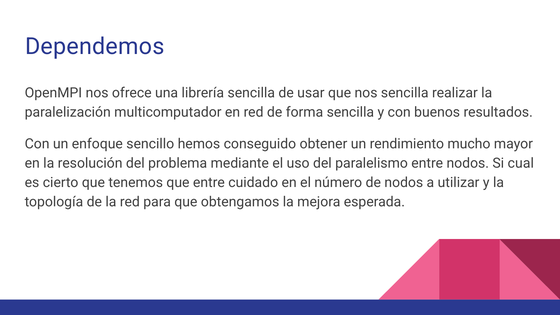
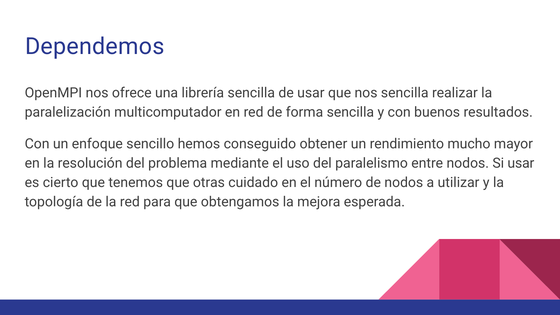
Si cual: cual -> usar (521, 163)
que entre: entre -> otras (209, 182)
